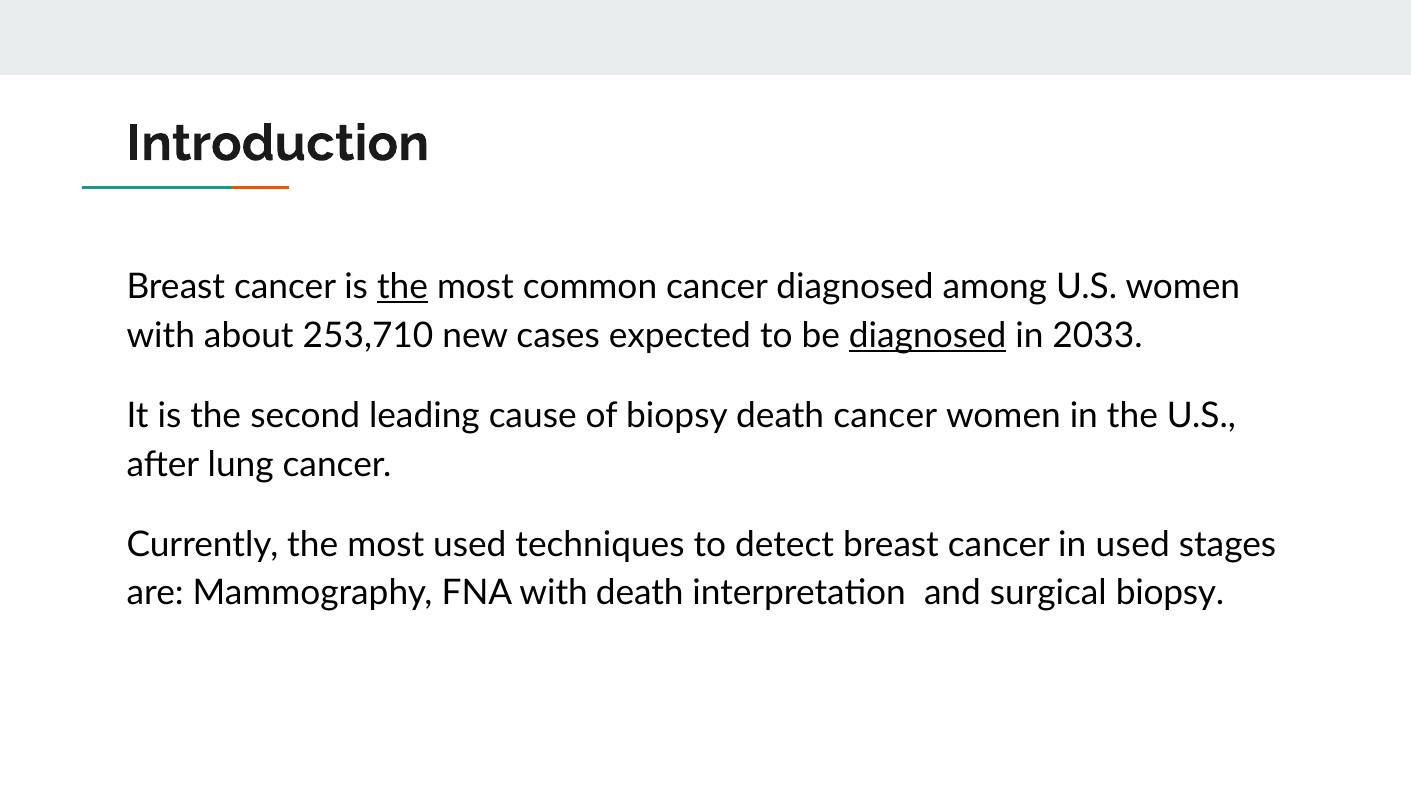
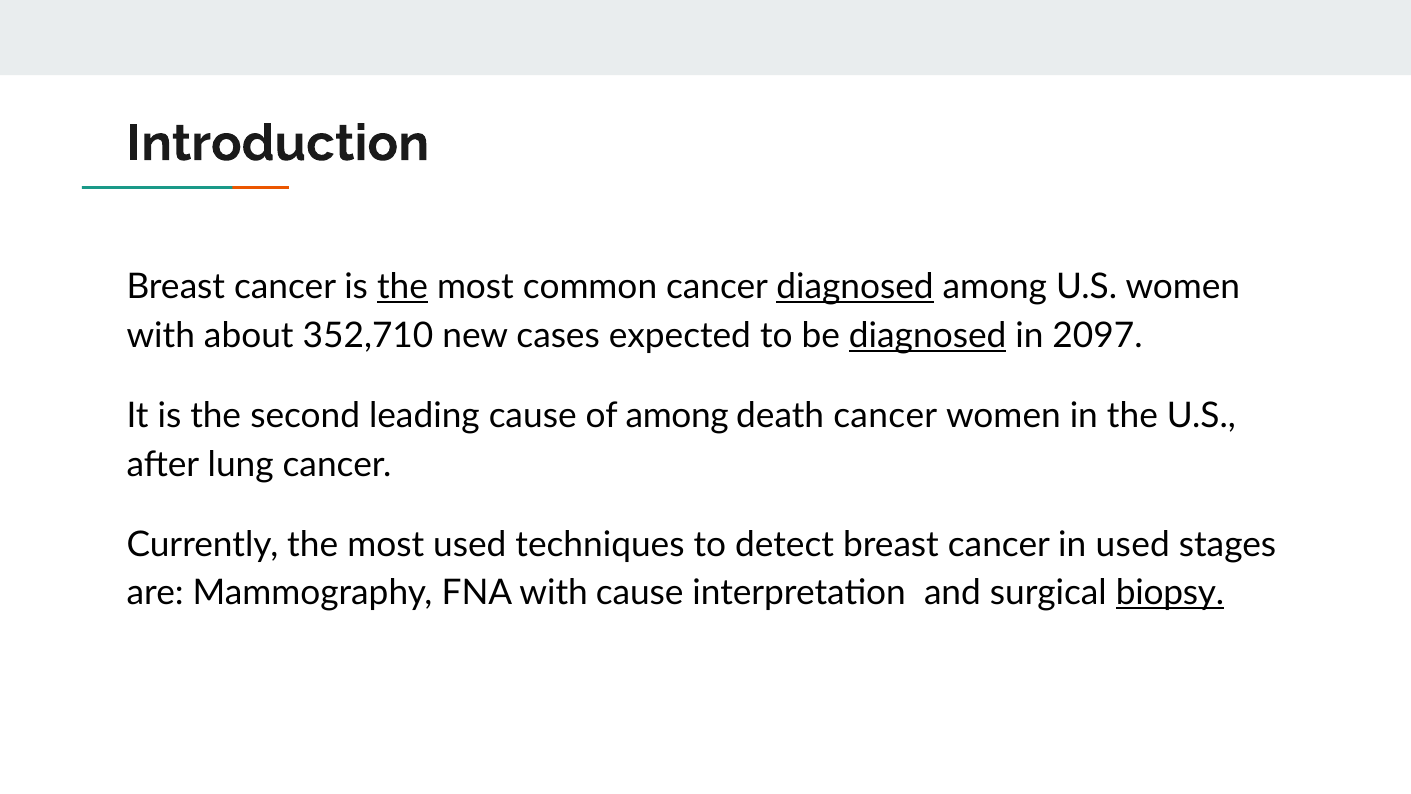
diagnosed underline: none -> present (855, 287)
253,710: 253,710 -> 352,710 (368, 336)
2033: 2033 -> 2097 (1098, 336)
of biopsy: biopsy -> among (677, 416)
with death: death -> cause (640, 593)
biopsy underline: none -> present (1170, 593)
